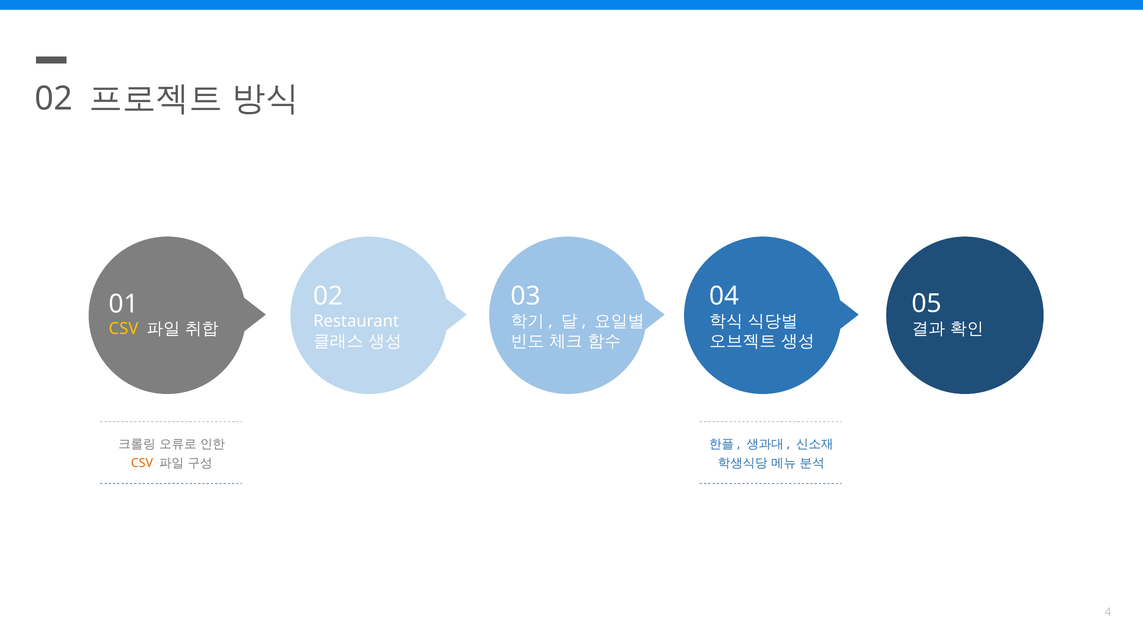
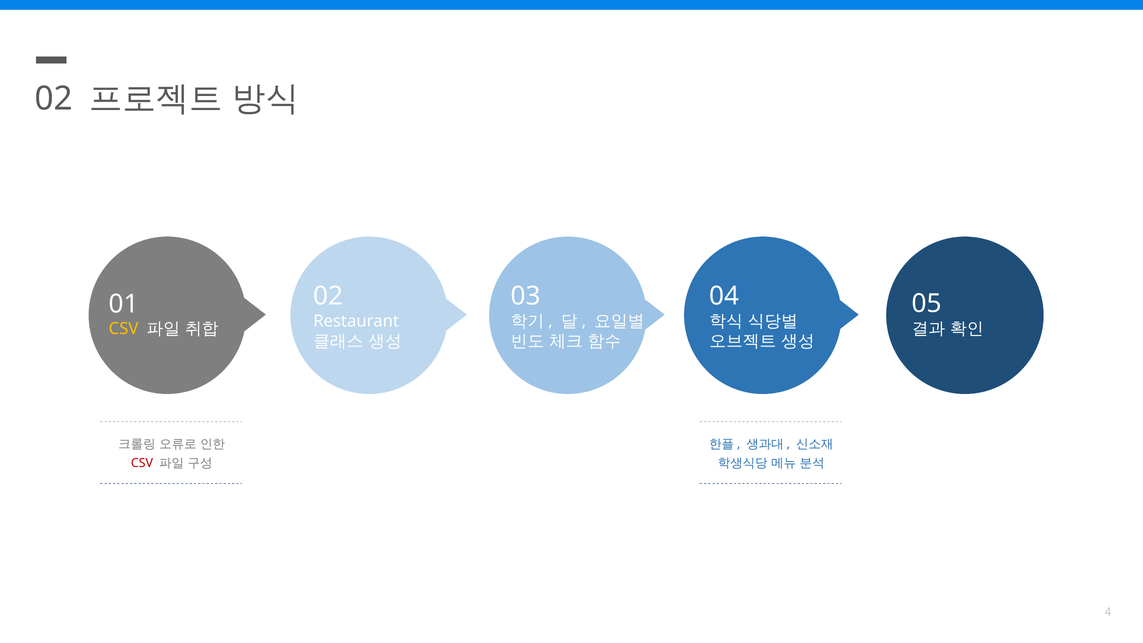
CSV colour: orange -> red (142, 463)
